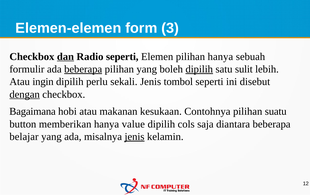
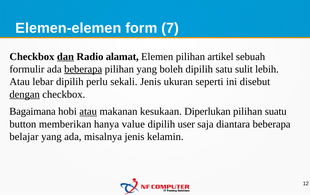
3: 3 -> 7 (170, 28)
Radio seperti: seperti -> alamat (122, 57)
pilihan hanya: hanya -> artikel (221, 57)
dipilih underline: present -> none (199, 69)
ingin: ingin -> lebar (43, 82)
tombol: tombol -> ukuran (178, 82)
atau underline: none -> present (88, 112)
Contohnya: Contohnya -> Diperlukan (207, 112)
cols: cols -> user (186, 124)
jenis underline: present -> none (135, 137)
